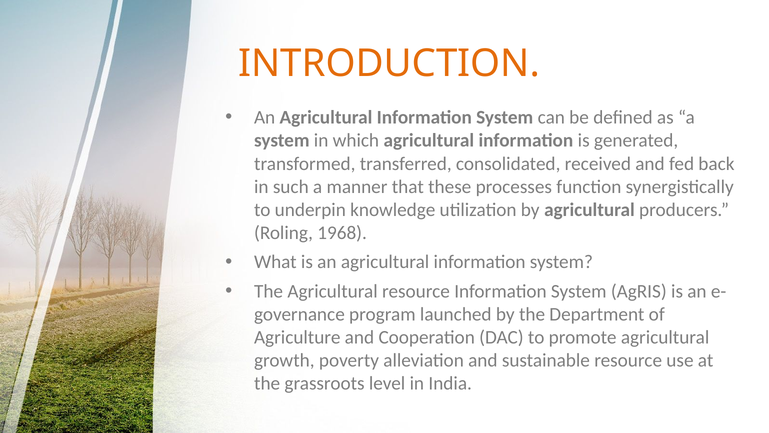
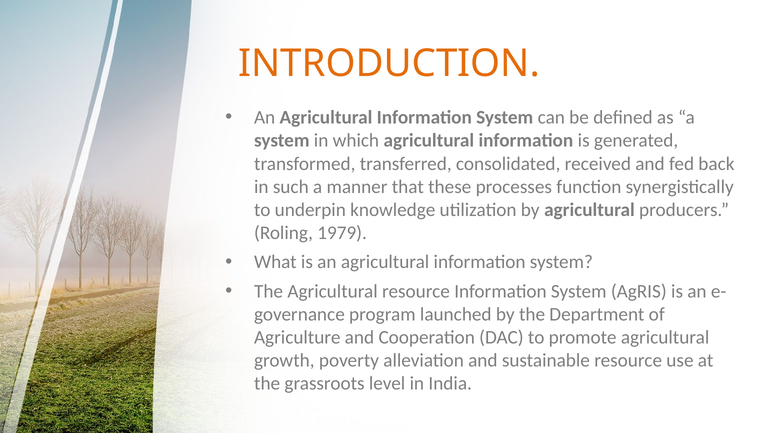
1968: 1968 -> 1979 (342, 233)
